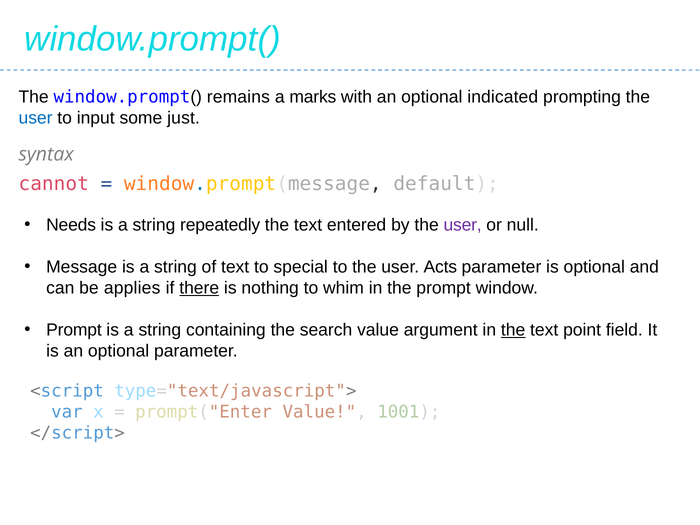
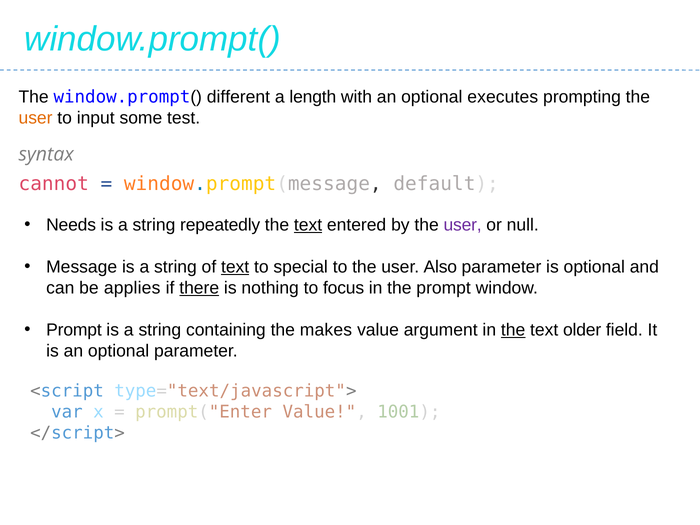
remains: remains -> different (238, 97)
marks: marks -> length (313, 97)
indicated: indicated -> executes (503, 97)
user colour: blue -> orange (36, 118)
just: just -> test (184, 118)
text underline: none -> present (308, 225)
text underline: none -> present (235, 267)
Acts: Acts -> Also (440, 267)
whim: whim -> focus (344, 288)
search: search -> makes (326, 330)
point: point -> older (582, 330)
